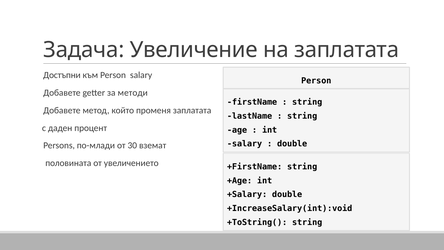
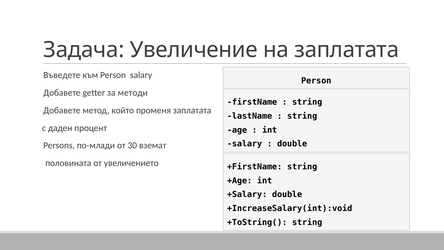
Достъпни: Достъпни -> Въведете (62, 75)
